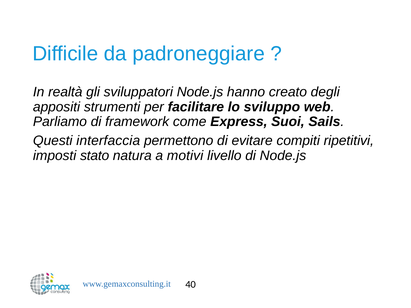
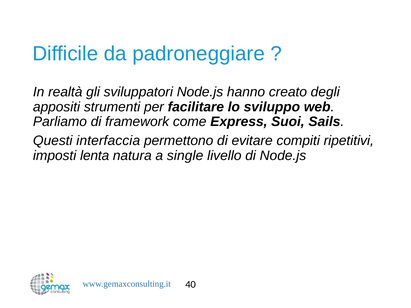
stato: stato -> lenta (95, 156)
motivi: motivi -> single (185, 156)
